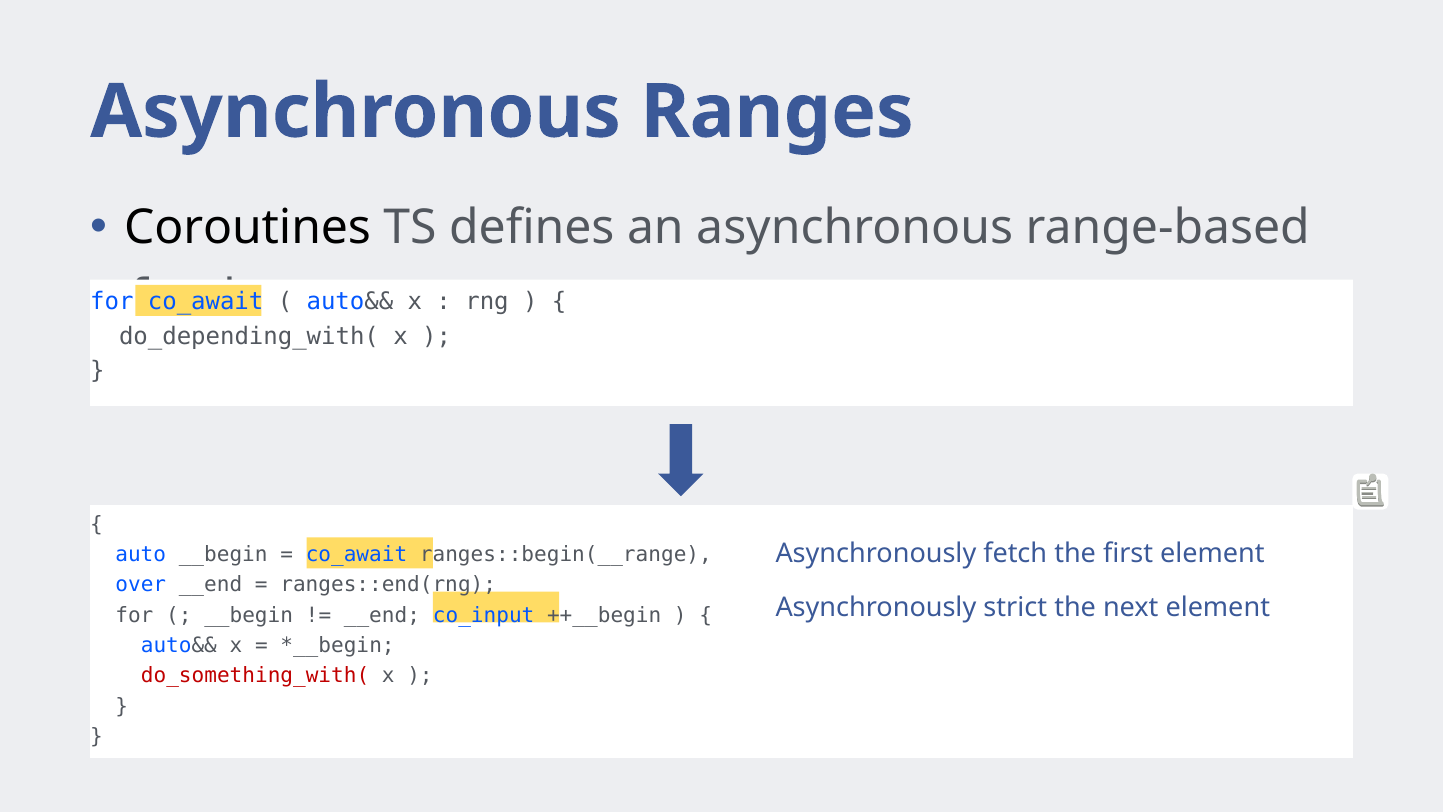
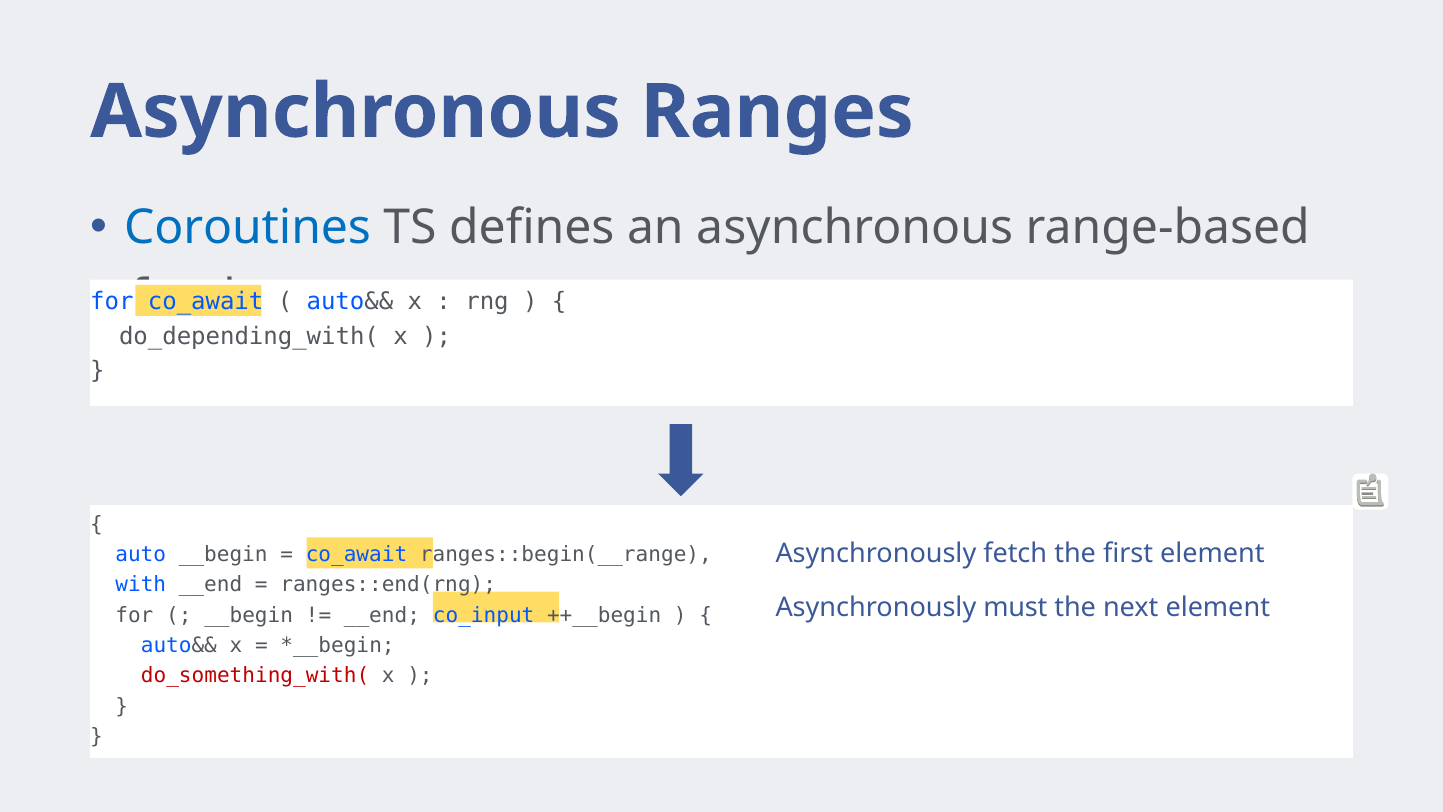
Coroutines colour: black -> blue (247, 228)
over: over -> with (141, 585)
strict: strict -> must (1015, 608)
